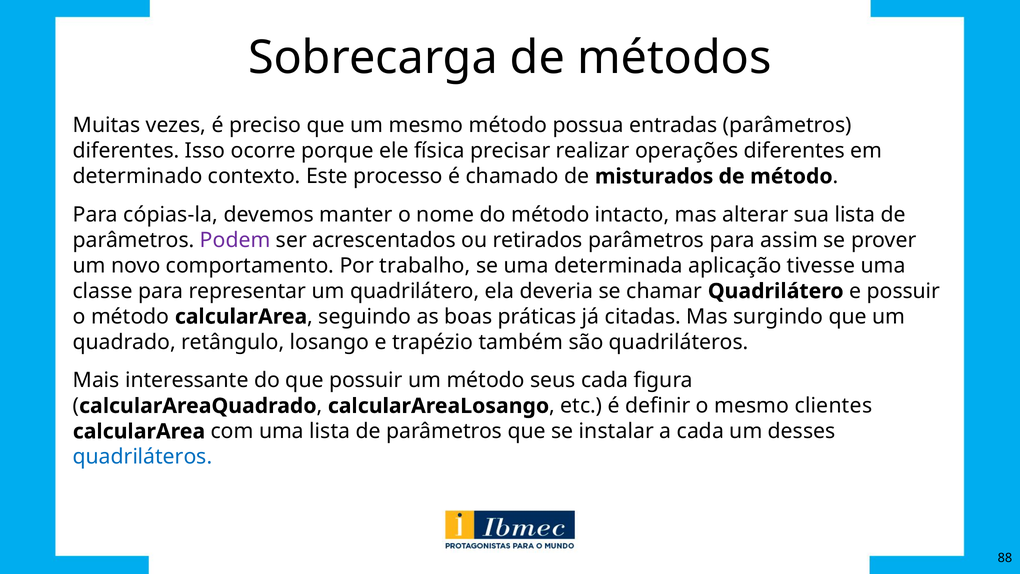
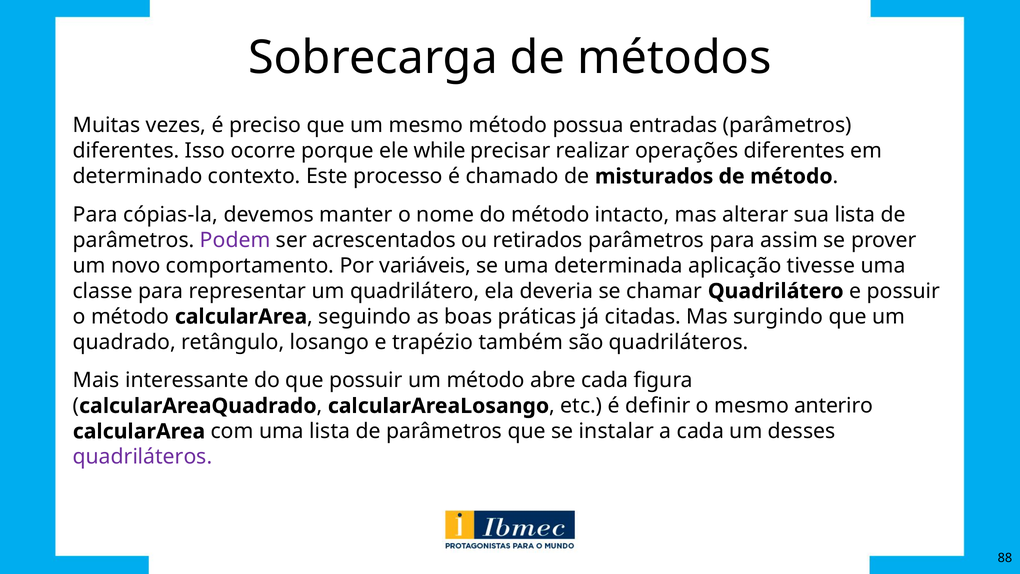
física: física -> while (440, 151)
trabalho: trabalho -> variáveis (425, 266)
seus: seus -> abre (553, 380)
clientes: clientes -> anteriro (834, 406)
quadriláteros colour: blue -> purple (143, 457)
